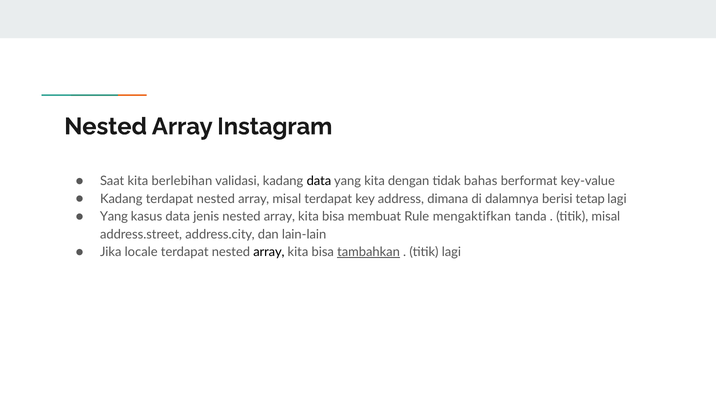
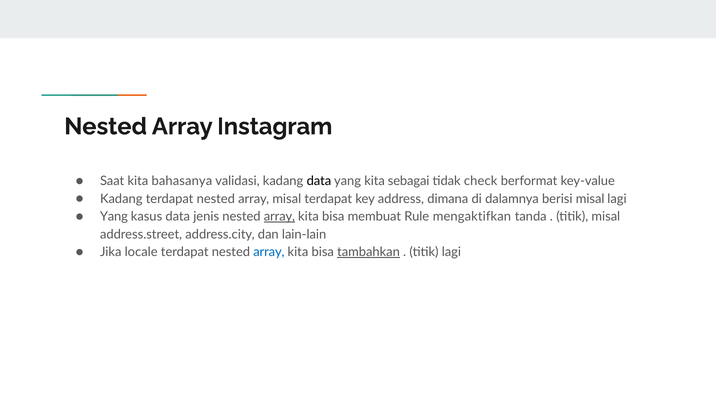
berlebihan: berlebihan -> bahasanya (182, 181)
dengan: dengan -> sebagai (409, 181)
bahas: bahas -> check (481, 181)
berisi tetap: tetap -> misal (590, 199)
array underline: none -> present (279, 216)
array colour: black -> blue (269, 252)
